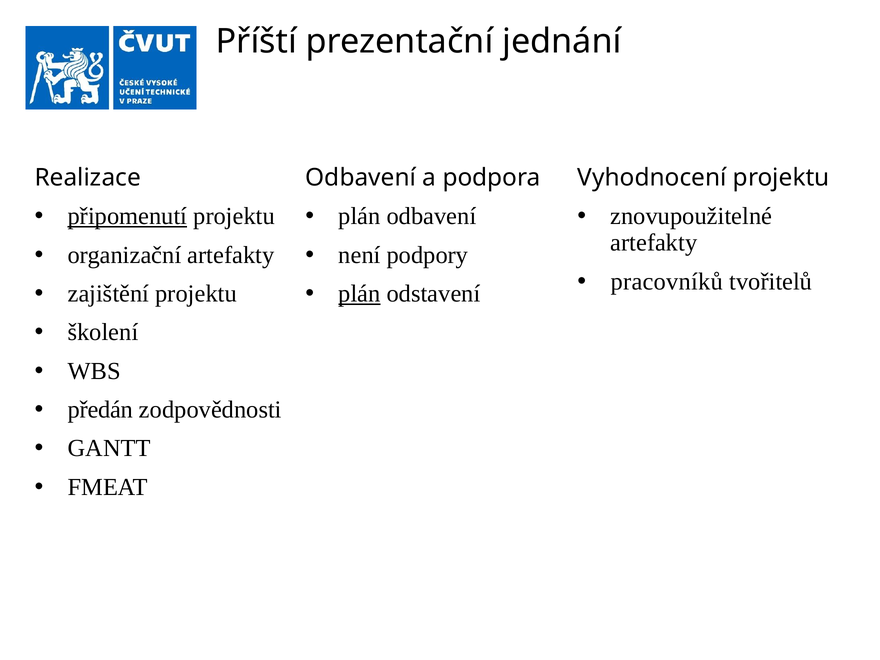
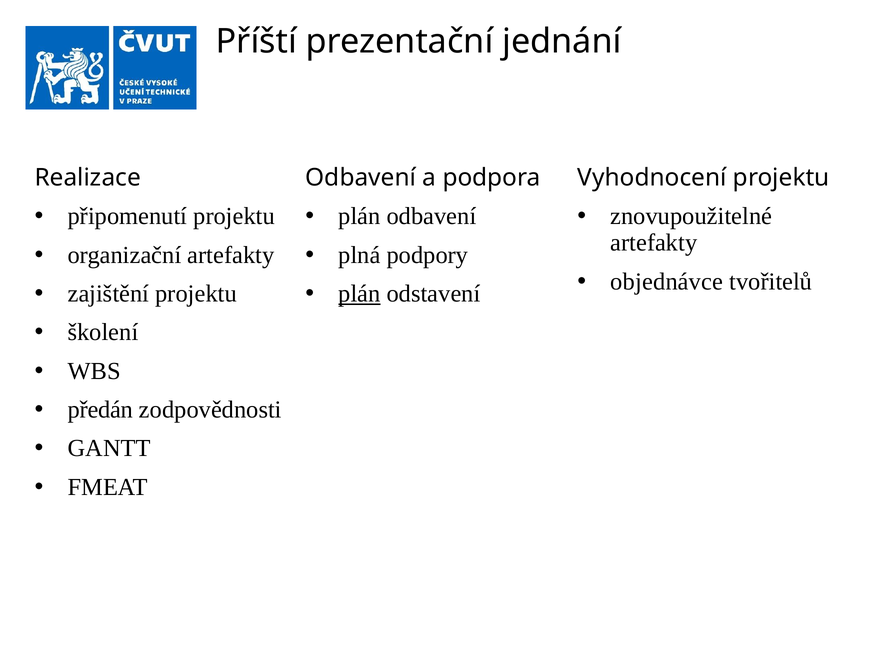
připomenutí underline: present -> none (127, 216)
není: není -> plná (359, 255)
pracovníků: pracovníků -> objednávce (667, 281)
